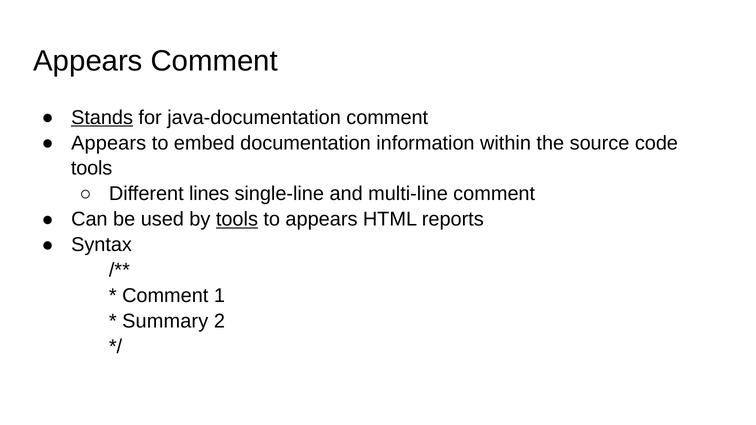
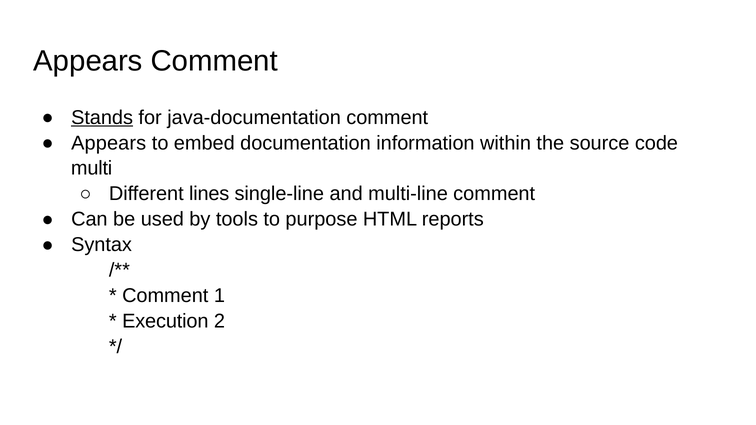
tools: tools -> multi (92, 169)
tools underline: present -> none (237, 219)
to appears: appears -> purpose (321, 219)
Summary: Summary -> Execution (165, 321)
